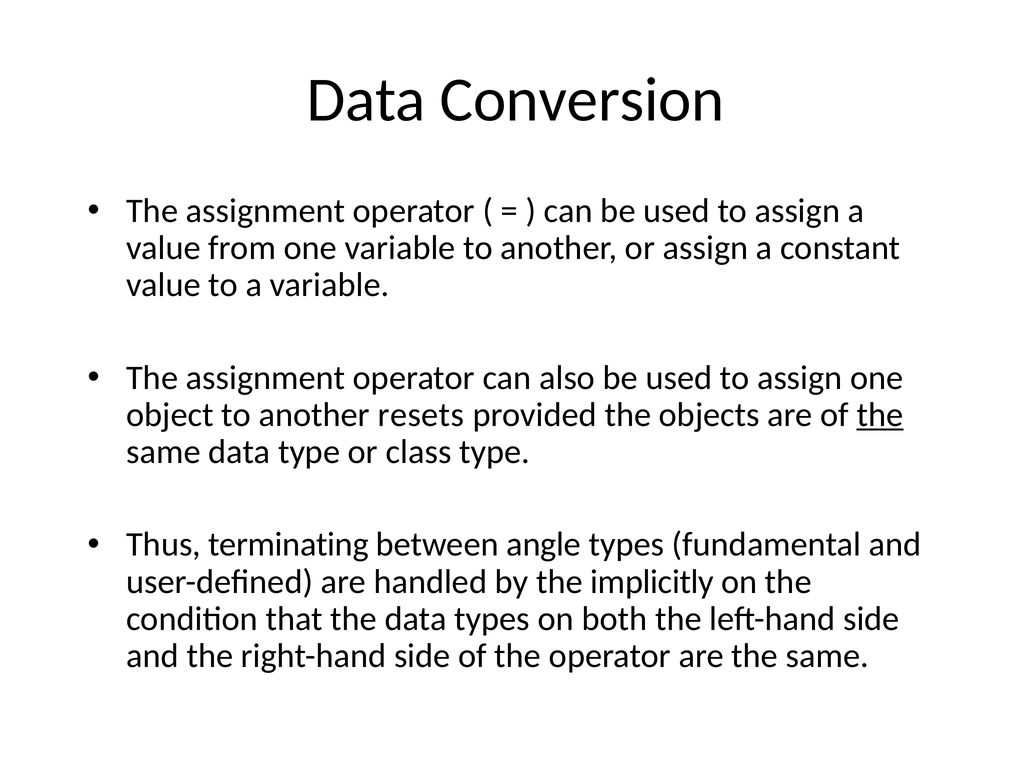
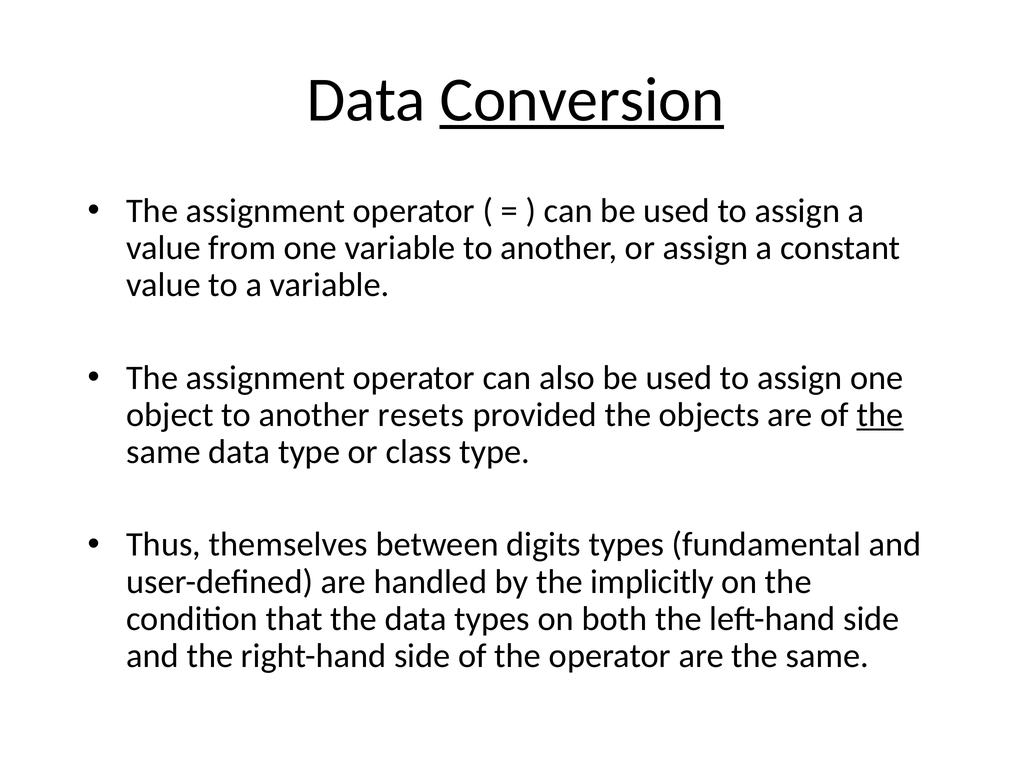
Conversion underline: none -> present (582, 100)
terminating: terminating -> themselves (288, 544)
angle: angle -> digits (544, 544)
